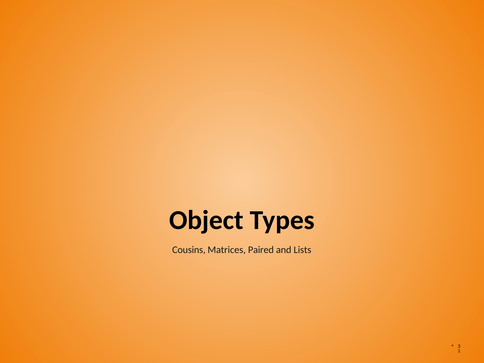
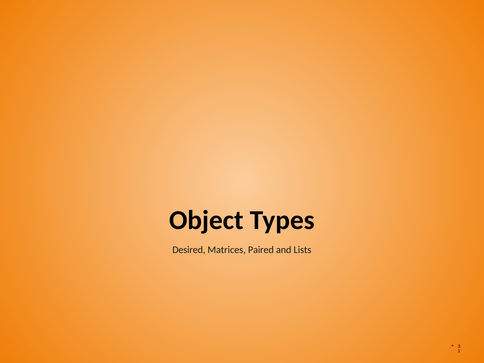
Cousins: Cousins -> Desired (189, 250)
